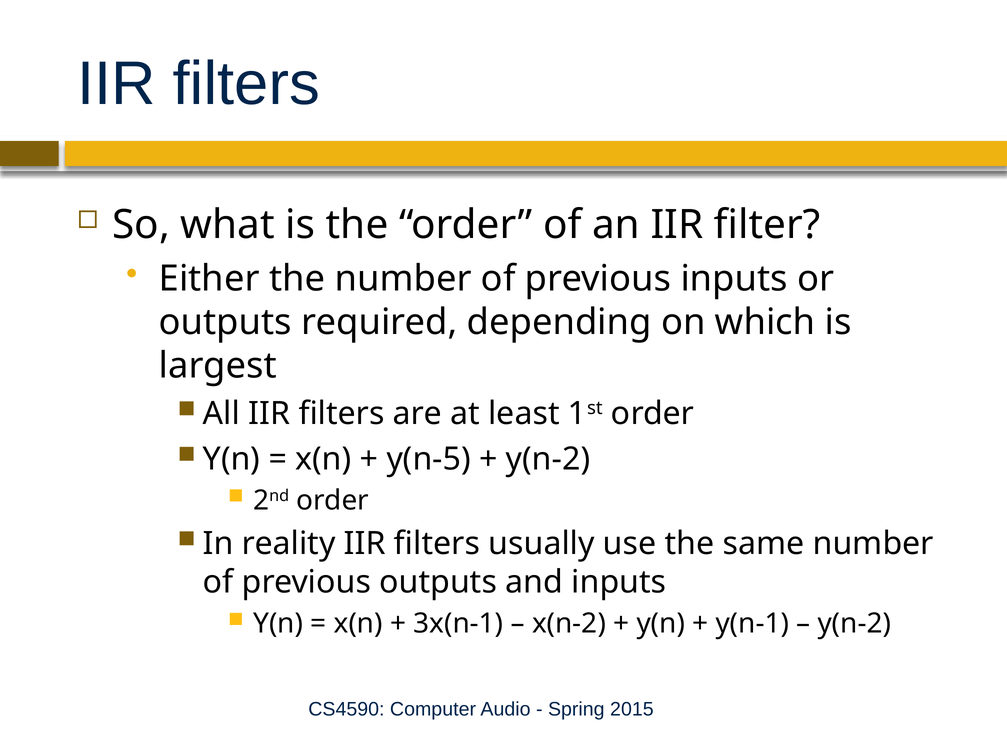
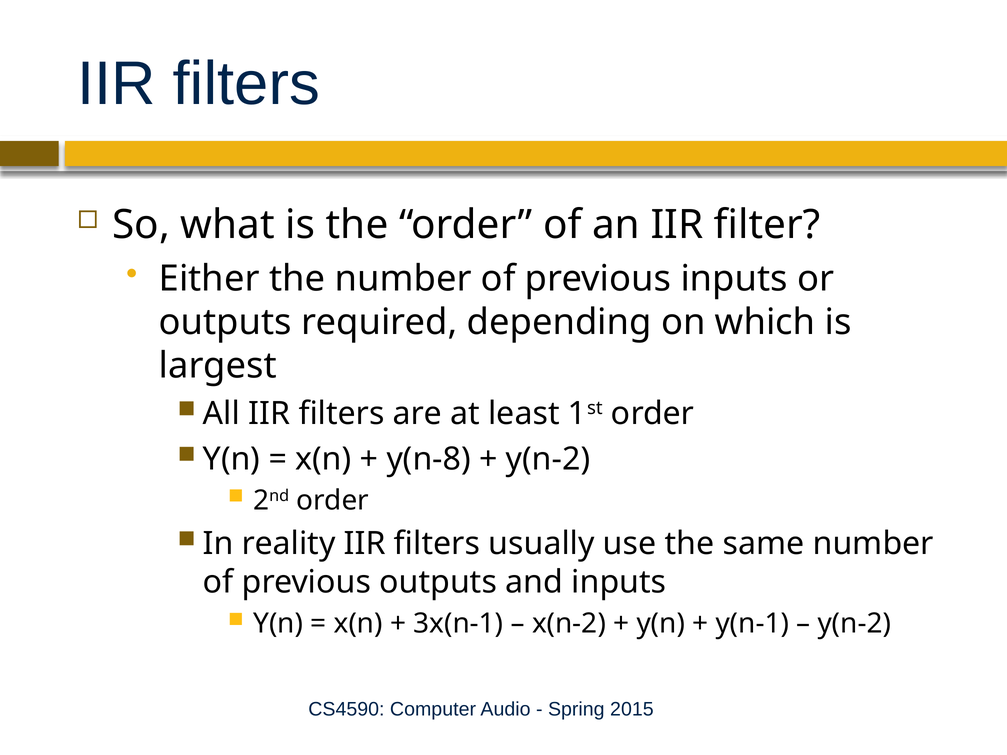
y(n-5: y(n-5 -> y(n-8 (429, 459)
